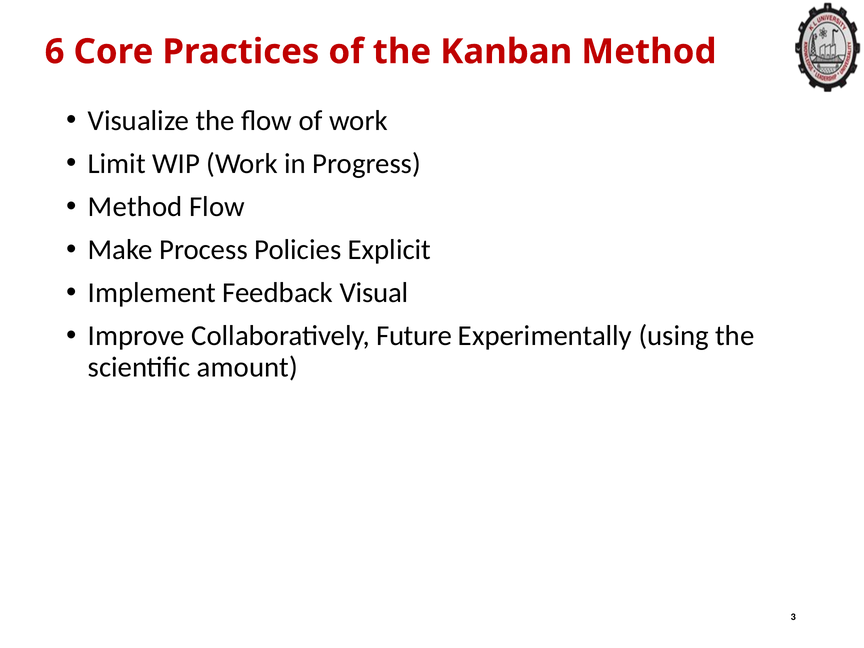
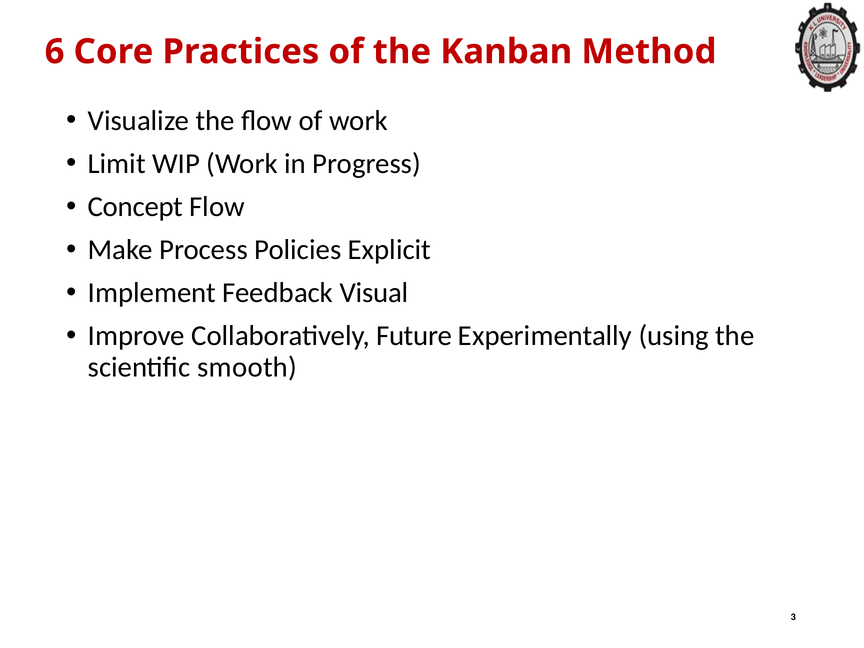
Method: Method -> Concept (135, 207)
amount: amount -> smooth (247, 367)
